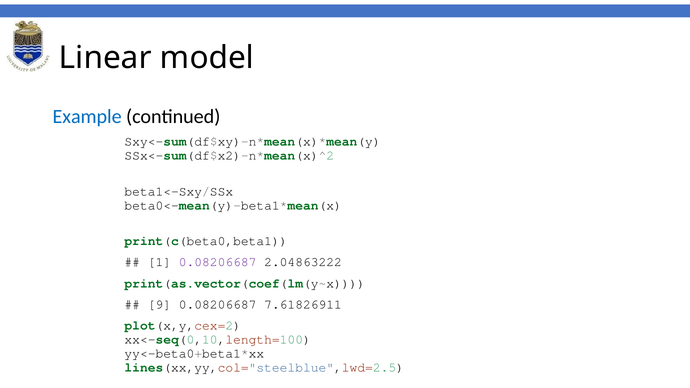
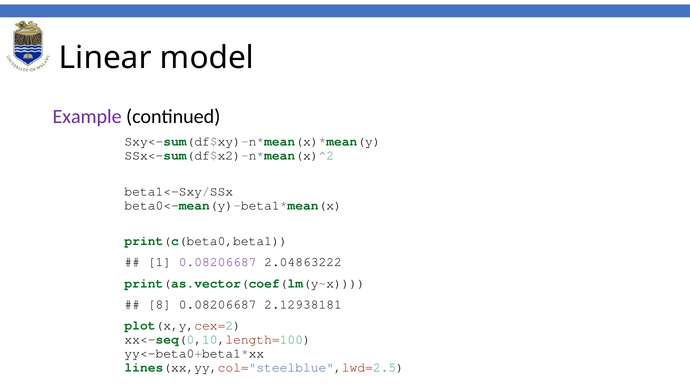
Example colour: blue -> purple (87, 117)
9: 9 -> 8 (159, 305)
7.61826911: 7.61826911 -> 2.12938181 (303, 305)
